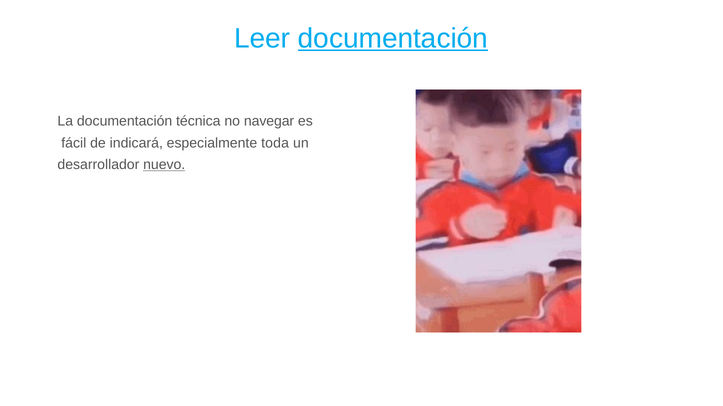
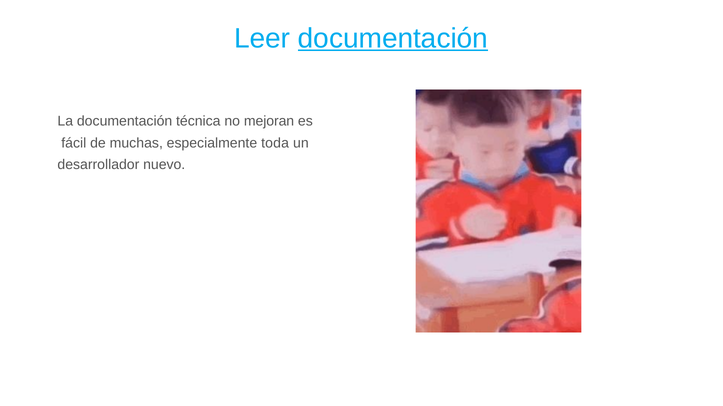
navegar: navegar -> mejoran (269, 122)
indicará: indicará -> muchas (136, 143)
nuevo underline: present -> none (164, 165)
